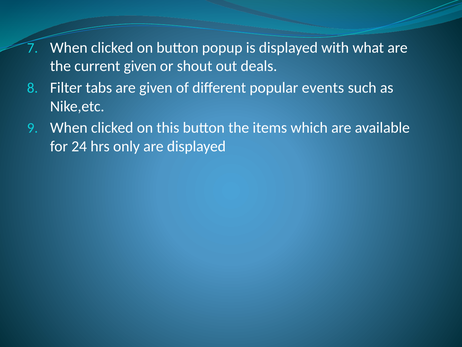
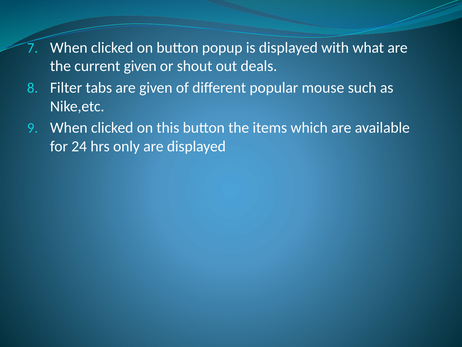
events: events -> mouse (323, 88)
